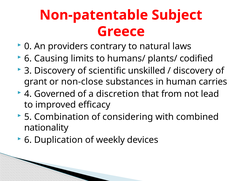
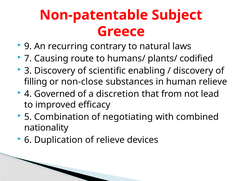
0: 0 -> 9 (28, 46)
providers: providers -> recurring (68, 46)
6: 6 -> 7 (28, 59)
limits: limits -> route (82, 59)
unskilled: unskilled -> enabling (147, 71)
grant: grant -> filling (36, 82)
human carries: carries -> relieve (213, 82)
considering: considering -> negotiating (128, 117)
of weekly: weekly -> relieve (110, 140)
